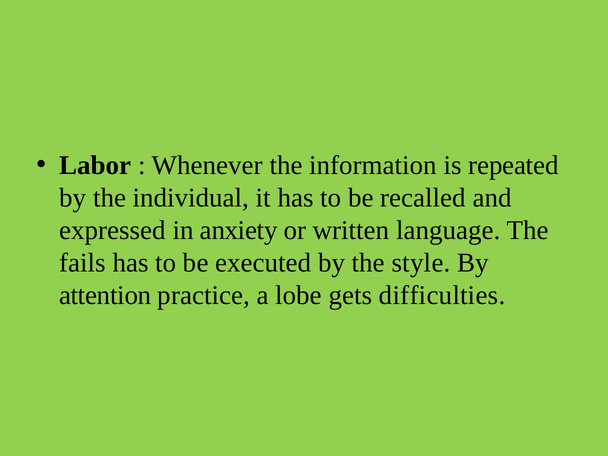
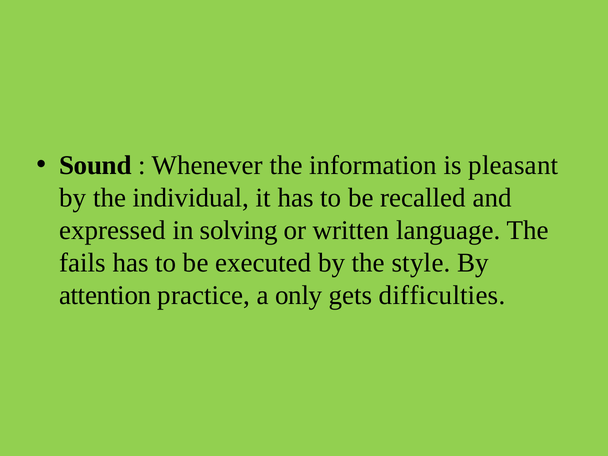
Labor: Labor -> Sound (95, 165)
repeated: repeated -> pleasant (513, 165)
anxiety: anxiety -> solving (239, 230)
lobe: lobe -> only (299, 295)
